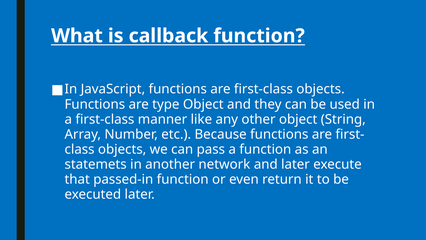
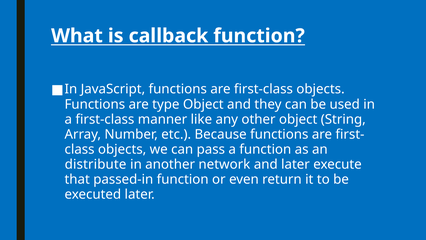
statemets: statemets -> distribute (96, 164)
